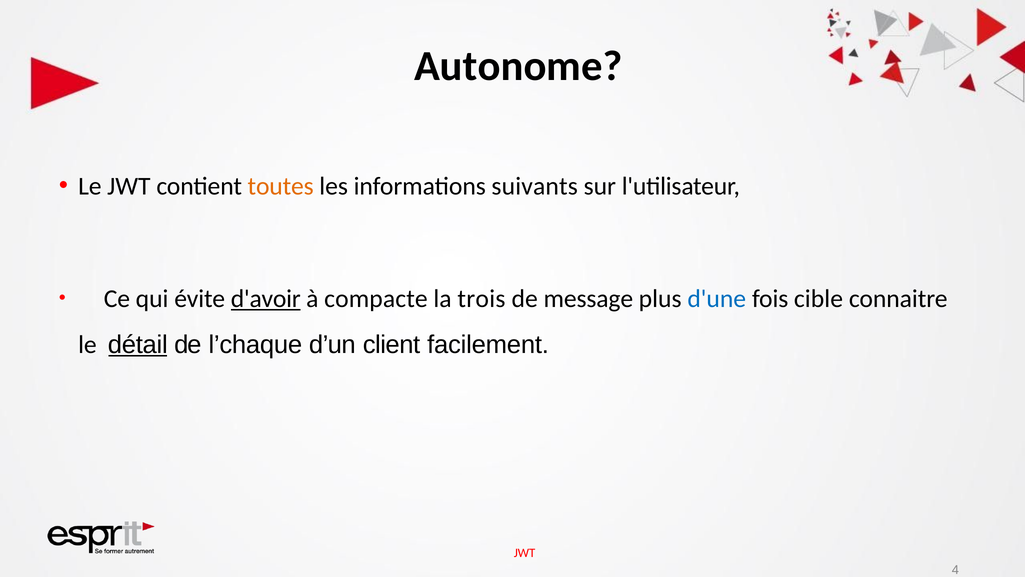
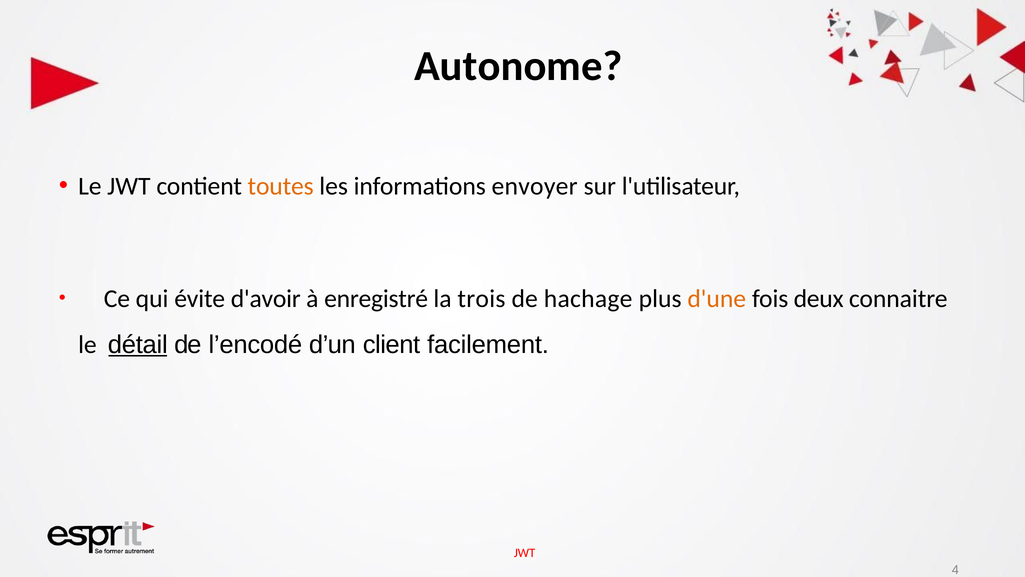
suivants: suivants -> envoyer (535, 186)
d'avoir underline: present -> none (266, 299)
compacte: compacte -> enregistré (376, 299)
message: message -> hachage (588, 299)
d'une colour: blue -> orange (717, 299)
cible: cible -> deux (819, 299)
l’chaque: l’chaque -> l’encodé (255, 345)
